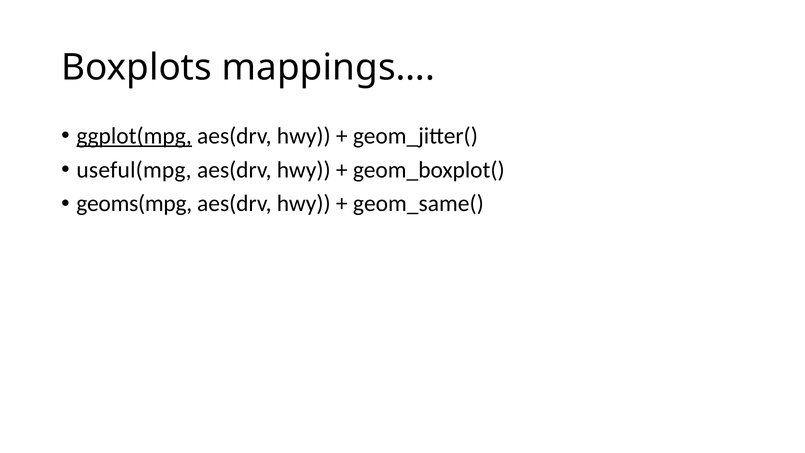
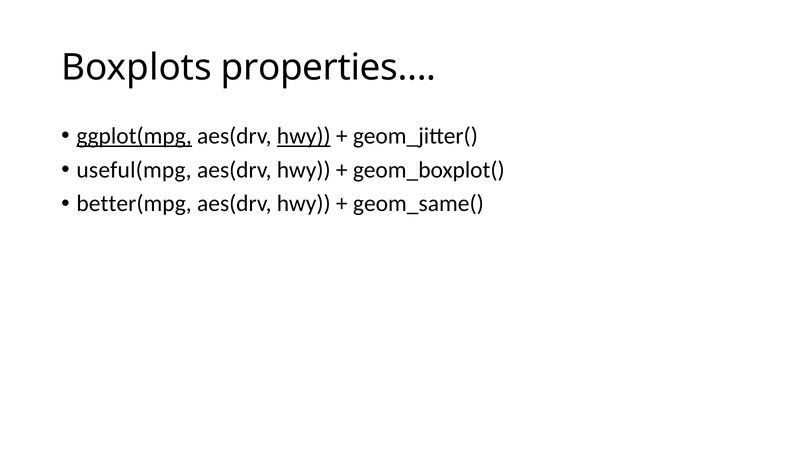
mappings…: mappings… -> properties… (329, 68)
hwy underline: none -> present (304, 136)
geoms(mpg: geoms(mpg -> better(mpg (134, 204)
